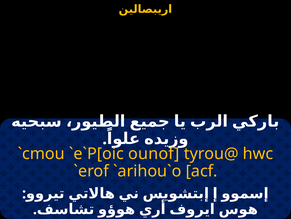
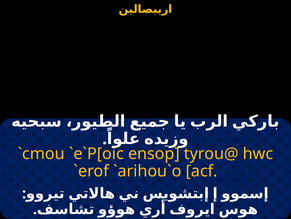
ounof: ounof -> ensop (154, 153)
